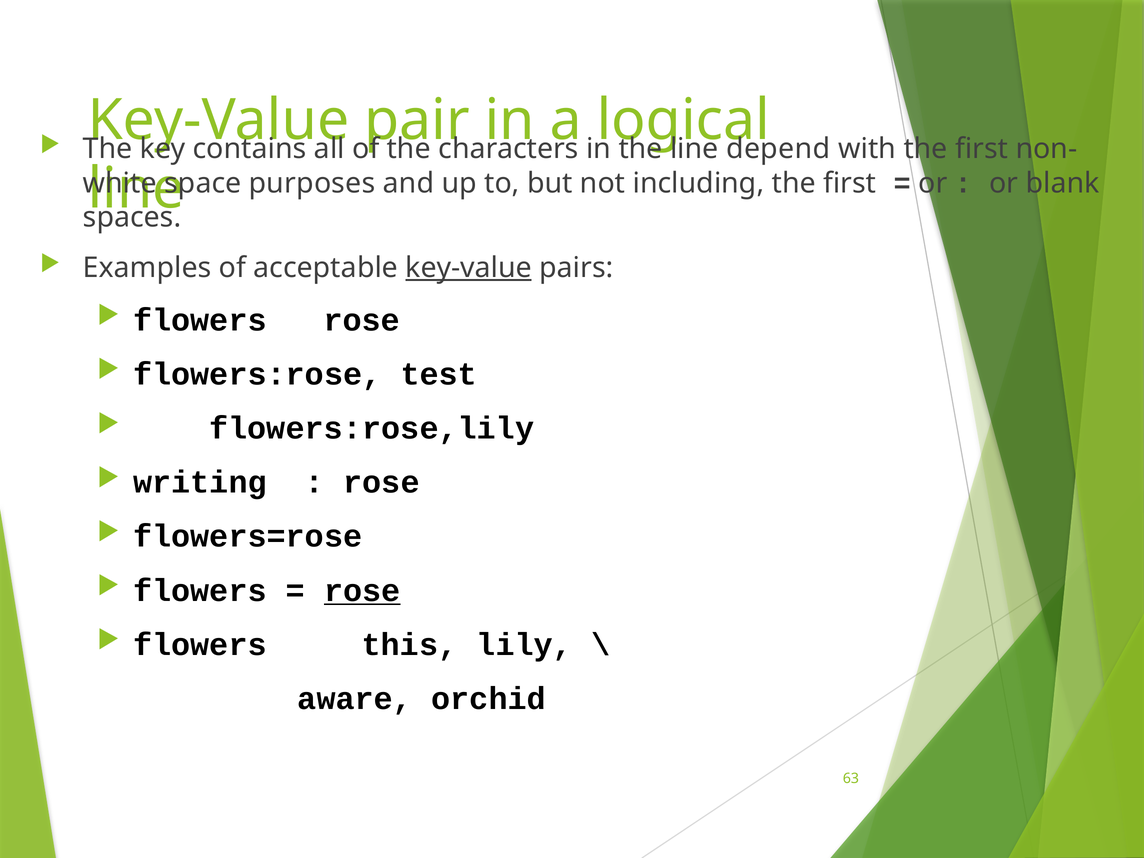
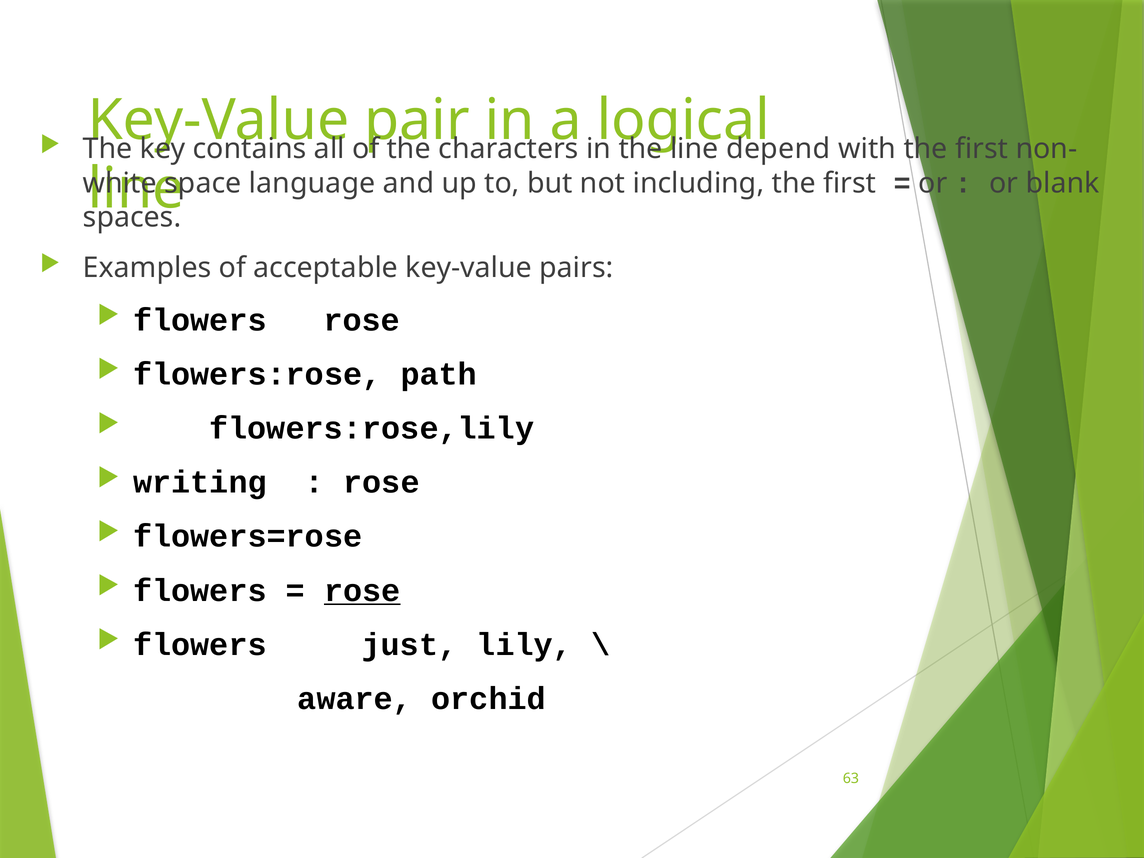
purposes: purposes -> language (312, 183)
key-value underline: present -> none (469, 268)
test: test -> path (439, 374)
this: this -> just (409, 645)
